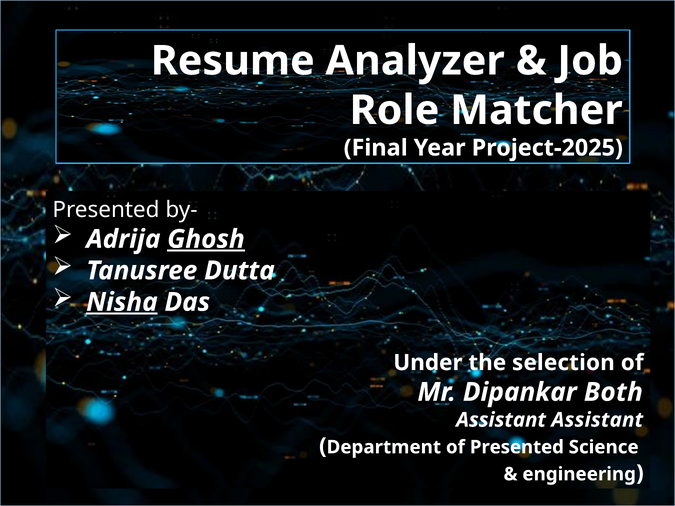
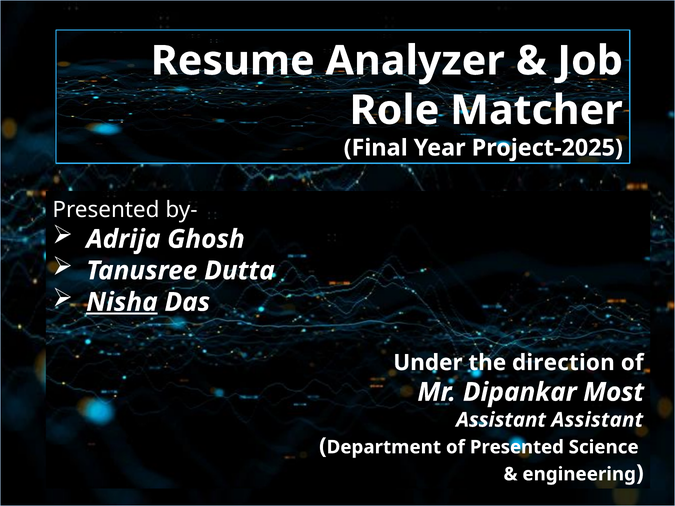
Ghosh underline: present -> none (206, 239)
selection: selection -> direction (563, 363)
Both: Both -> Most (614, 392)
